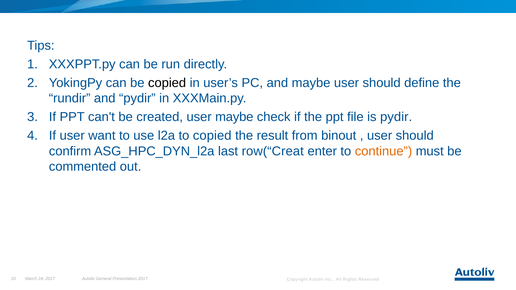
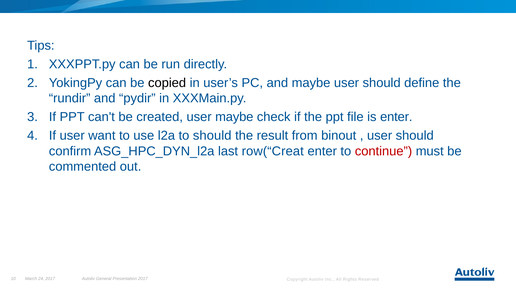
is pydir: pydir -> enter (396, 117)
to copied: copied -> should (212, 136)
continue colour: orange -> red (383, 151)
